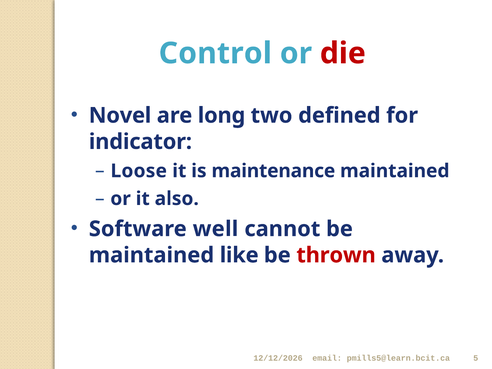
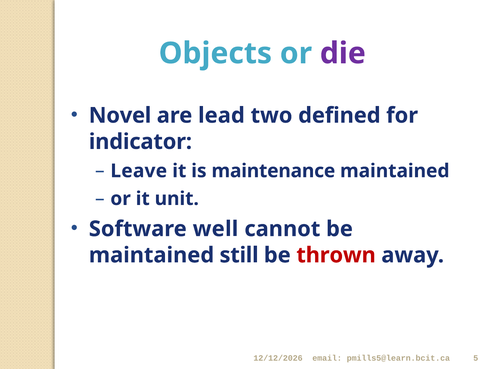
Control: Control -> Objects (215, 53)
die colour: red -> purple (343, 53)
long: long -> lead (221, 115)
Loose: Loose -> Leave (139, 171)
also: also -> unit (177, 199)
like: like -> still (239, 255)
